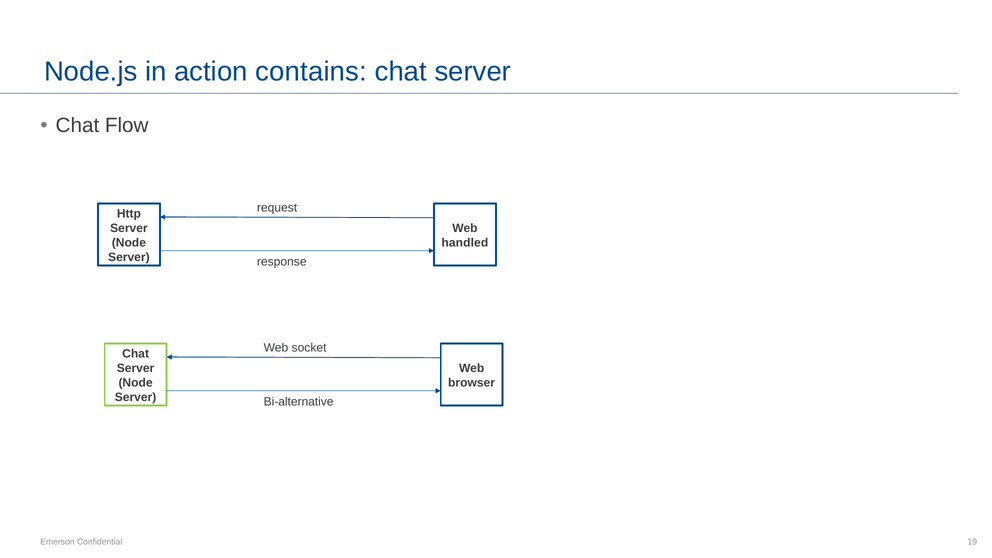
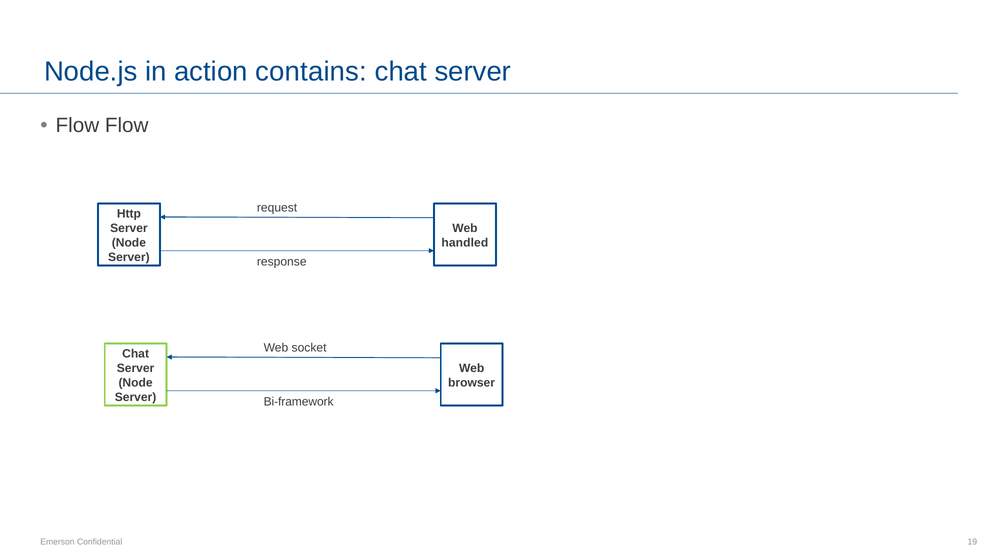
Chat: Chat -> Flow (77, 126)
Bi-alternative: Bi-alternative -> Bi-framework (299, 402)
